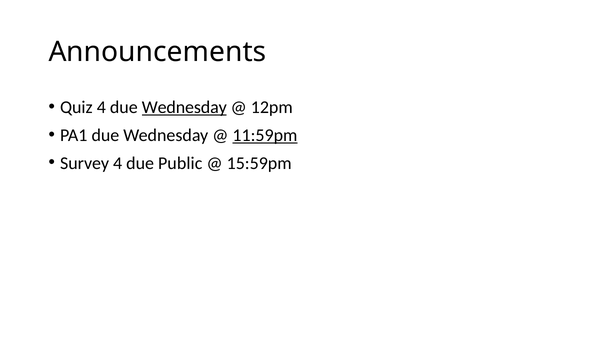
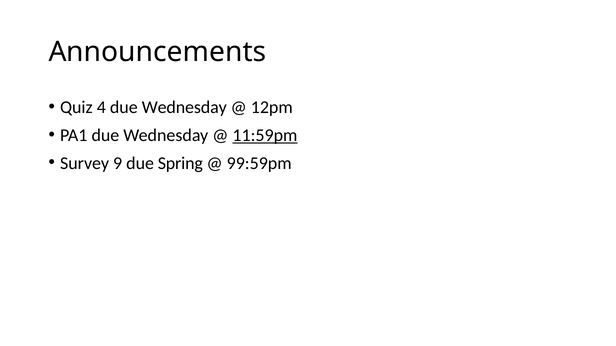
Wednesday underline: present -> none (184, 107)
Survey 4: 4 -> 9 (118, 163)
Public: Public -> Spring (180, 163)
15:59pm: 15:59pm -> 99:59pm (259, 163)
